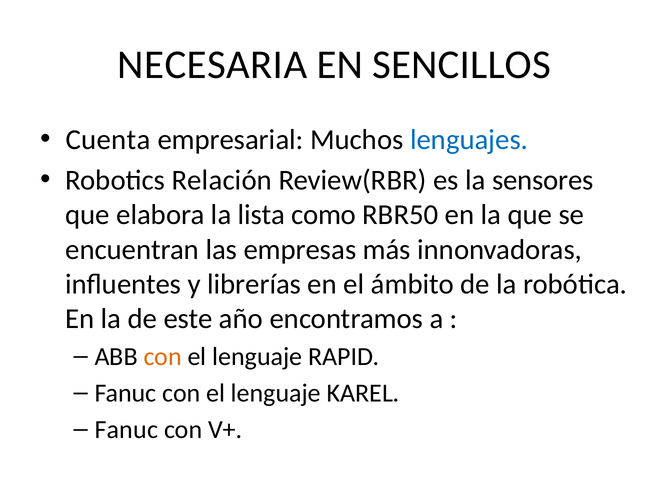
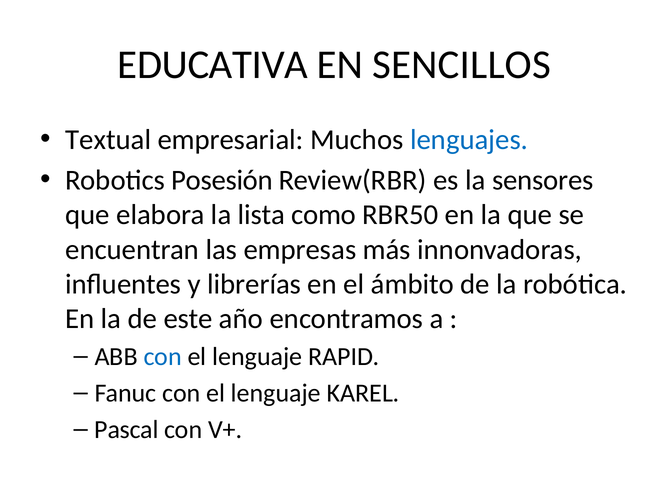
NECESARIA: NECESARIA -> EDUCATIVA (213, 65)
Cuenta: Cuenta -> Textual (108, 140)
Relación: Relación -> Posesión (222, 180)
con colour: orange -> blue (163, 357)
Fanuc: Fanuc -> Pascal (126, 429)
